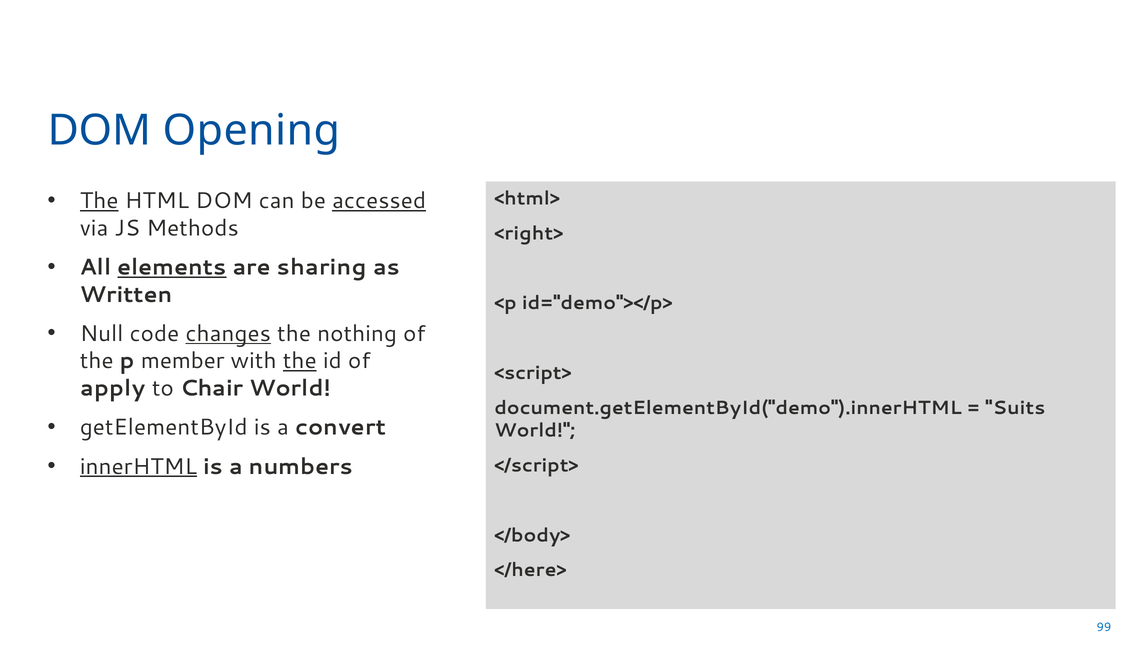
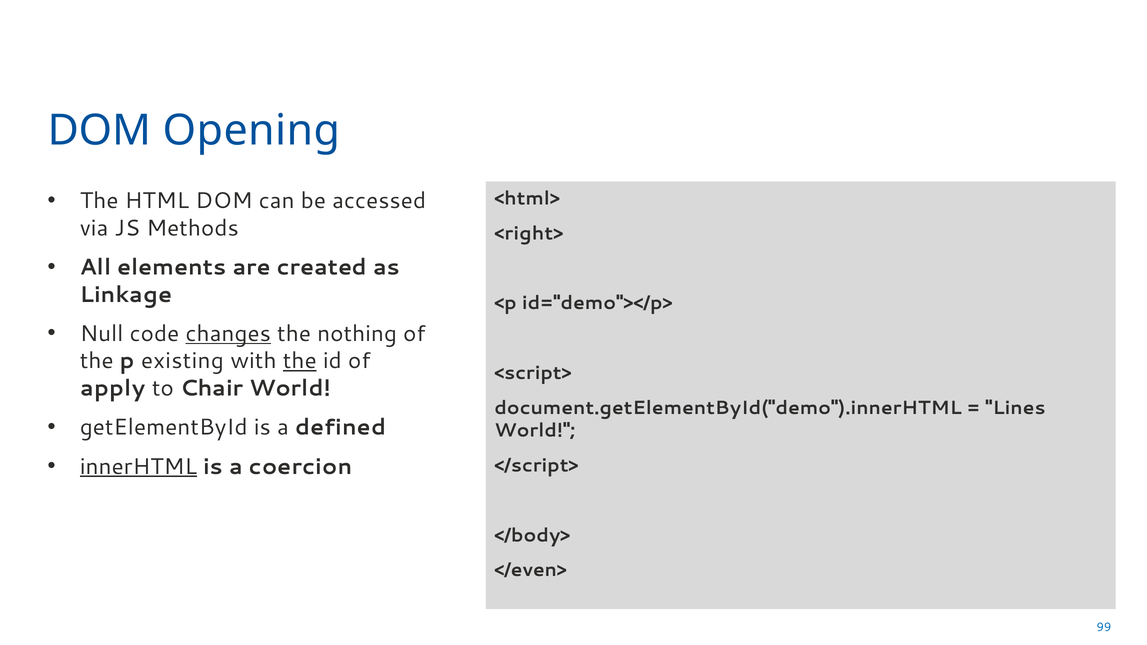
The underline: present -> none (99, 201)
accessed underline: present -> none (379, 201)
elements underline: present -> none (172, 267)
sharing: sharing -> created (322, 267)
Written: Written -> Linkage (126, 295)
member: member -> existing (182, 361)
Suits: Suits -> Lines (1015, 408)
convert: convert -> defined (341, 428)
numbers: numbers -> coercion (301, 467)
</here>: </here> -> </even> (531, 570)
